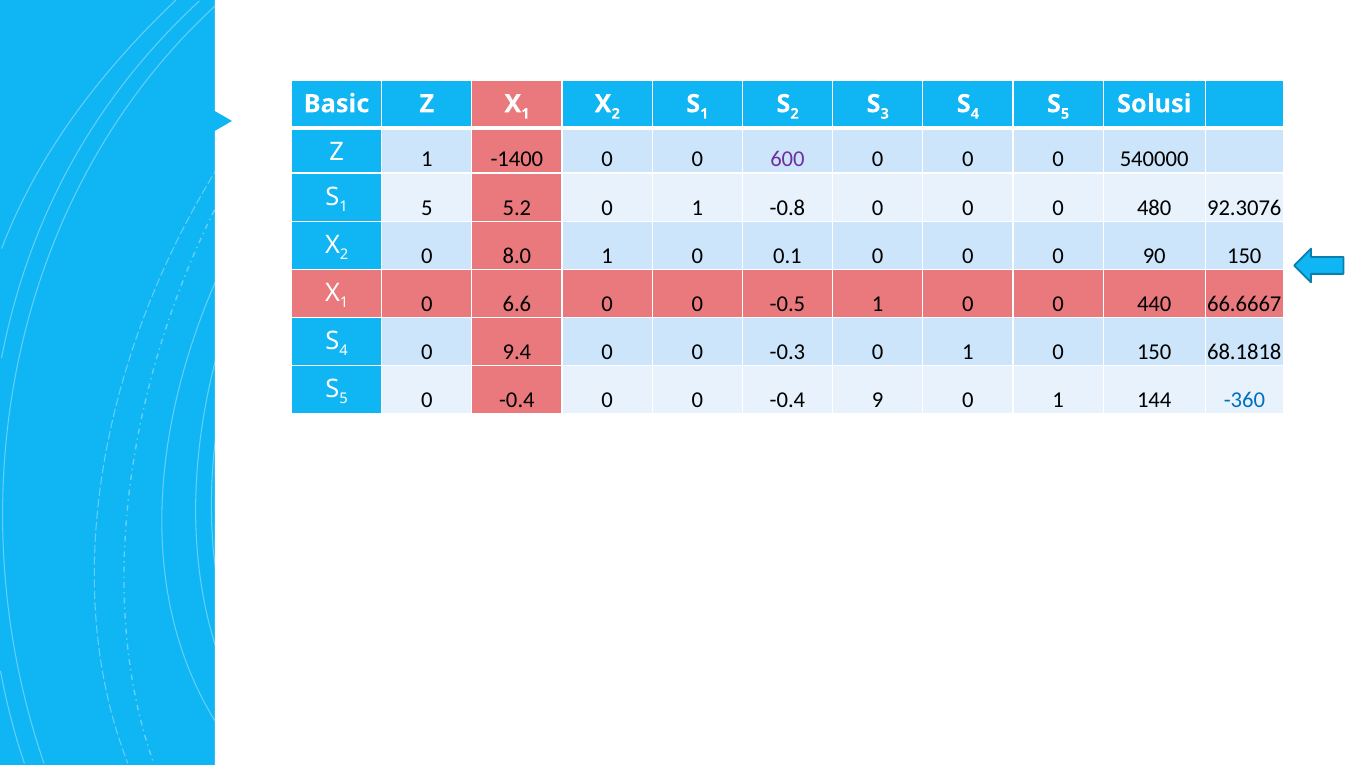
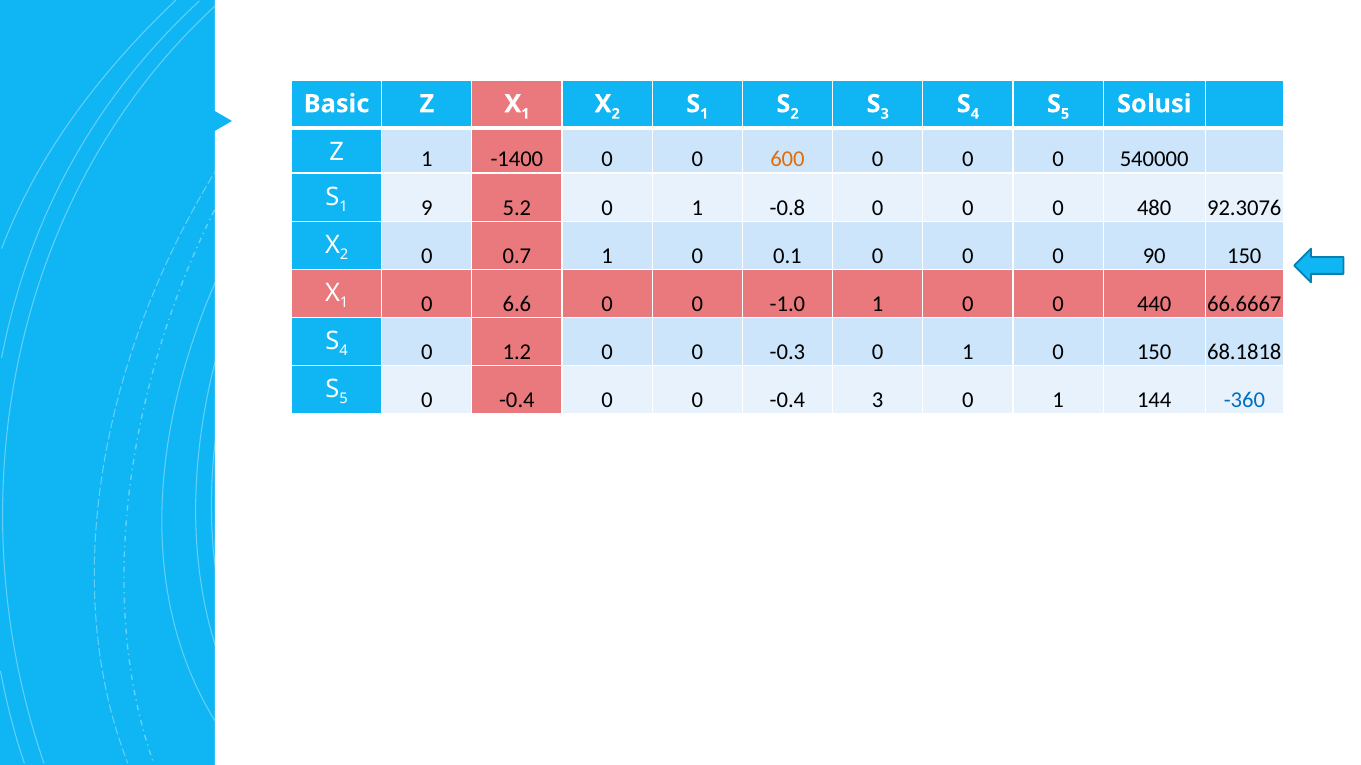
600 colour: purple -> orange (787, 160)
1 5: 5 -> 9 (427, 208)
8.0: 8.0 -> 0.7 (517, 256)
-0.5: -0.5 -> -1.0 (787, 304)
9.4: 9.4 -> 1.2 (517, 352)
-0.4 9: 9 -> 3 (878, 400)
